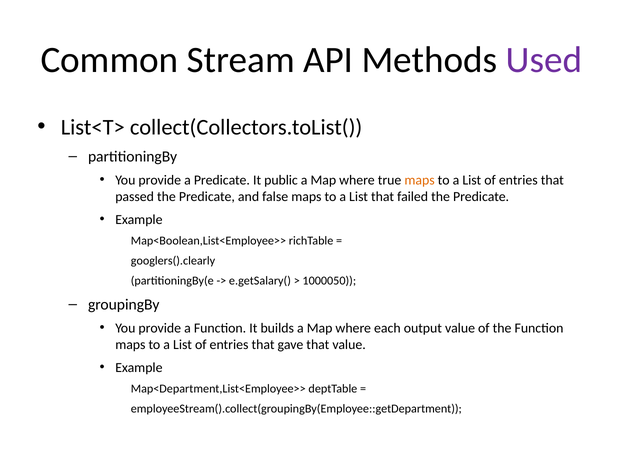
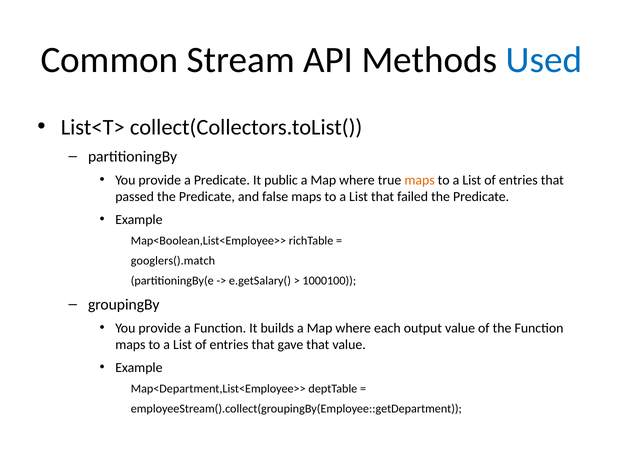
Used colour: purple -> blue (544, 60)
googlers().clearly: googlers().clearly -> googlers().match (173, 261)
1000050: 1000050 -> 1000100 (329, 281)
